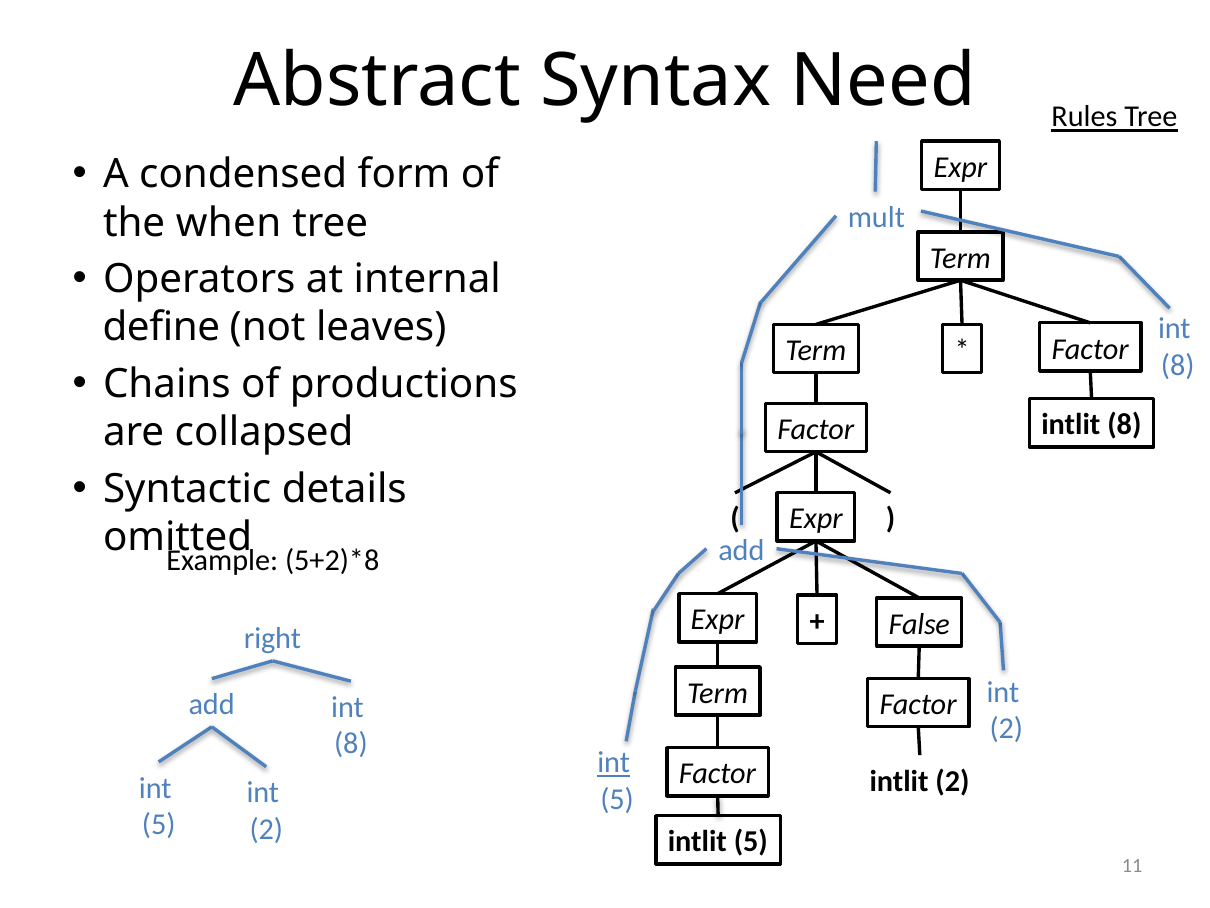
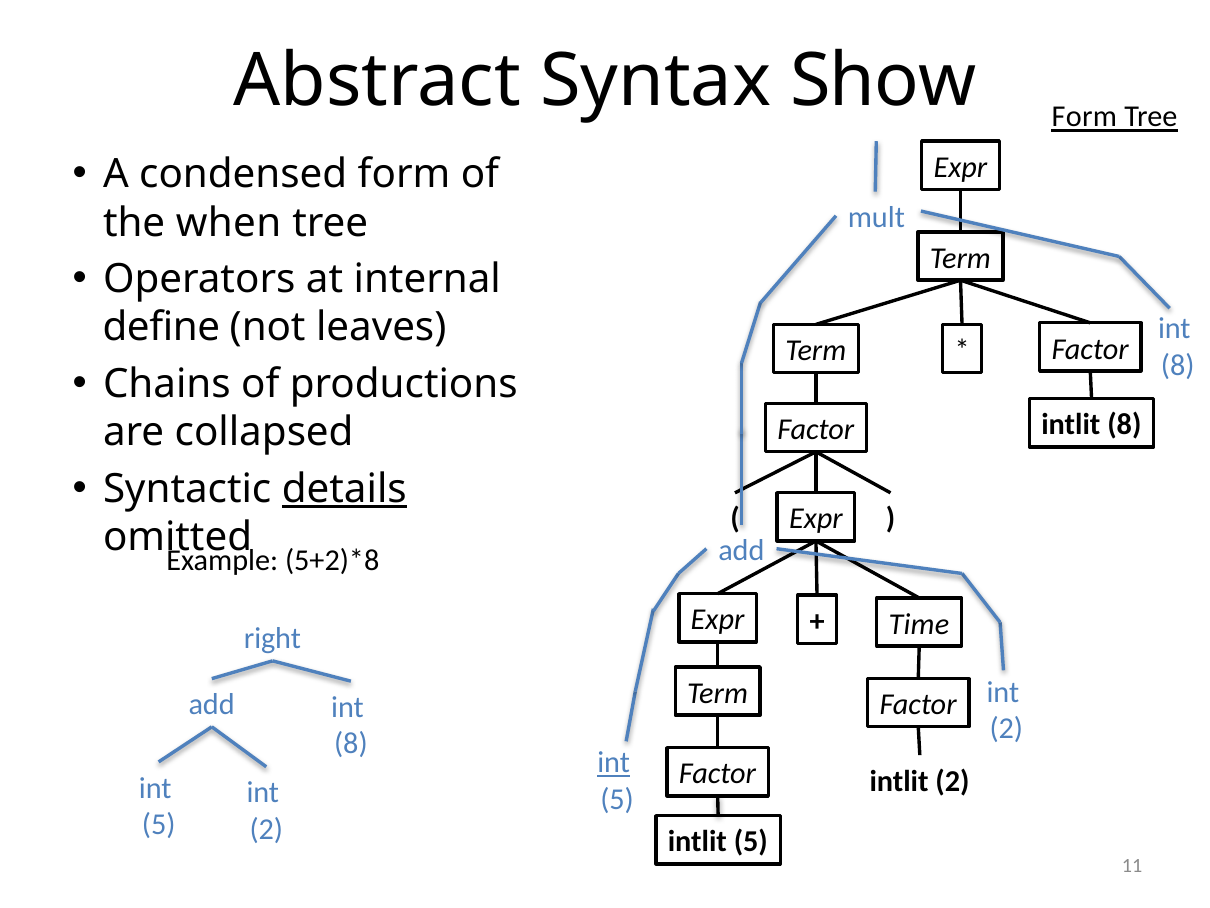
Need: Need -> Show (884, 81)
Rules: Rules -> Form (1084, 117)
details underline: none -> present (344, 489)
False: False -> Time (919, 624)
